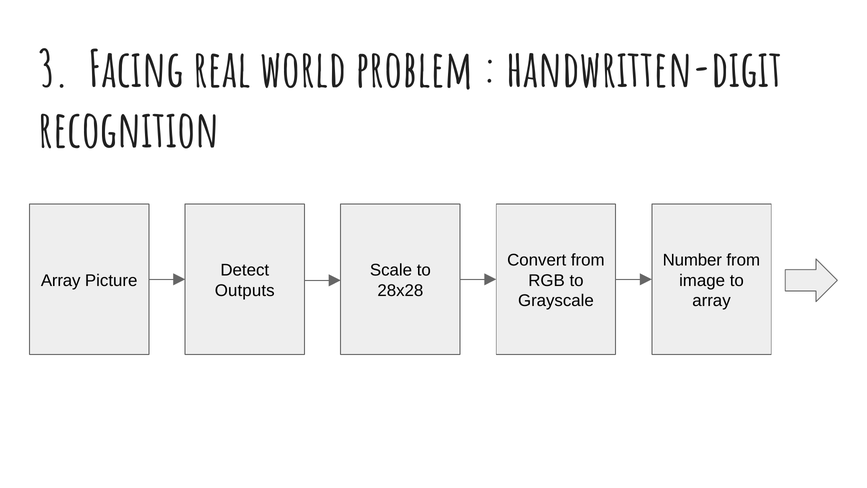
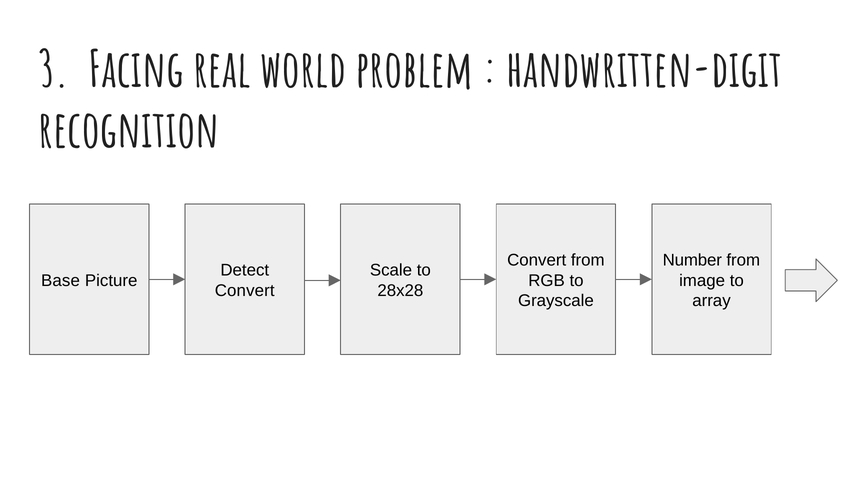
Array: Array -> Base (61, 280)
Outputs: Outputs -> Convert (245, 290)
